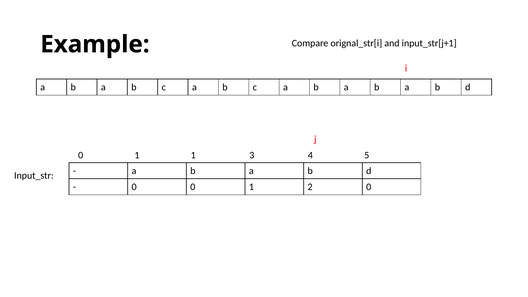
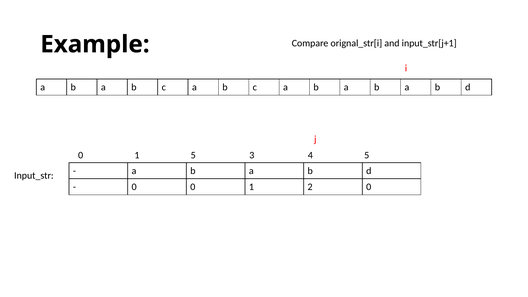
1 1: 1 -> 5 (193, 155)
